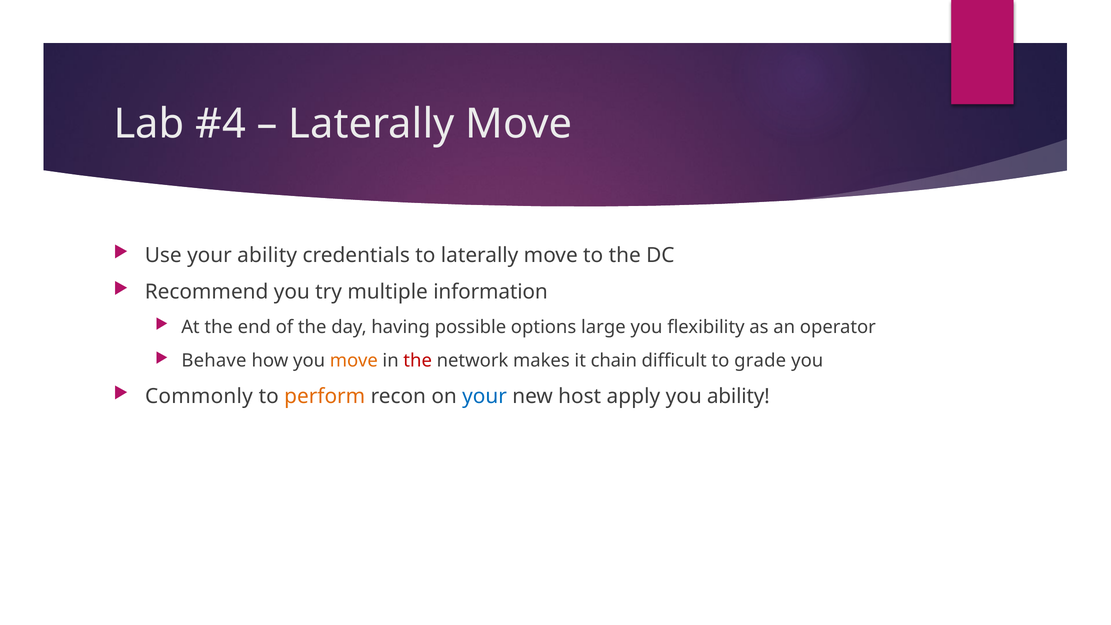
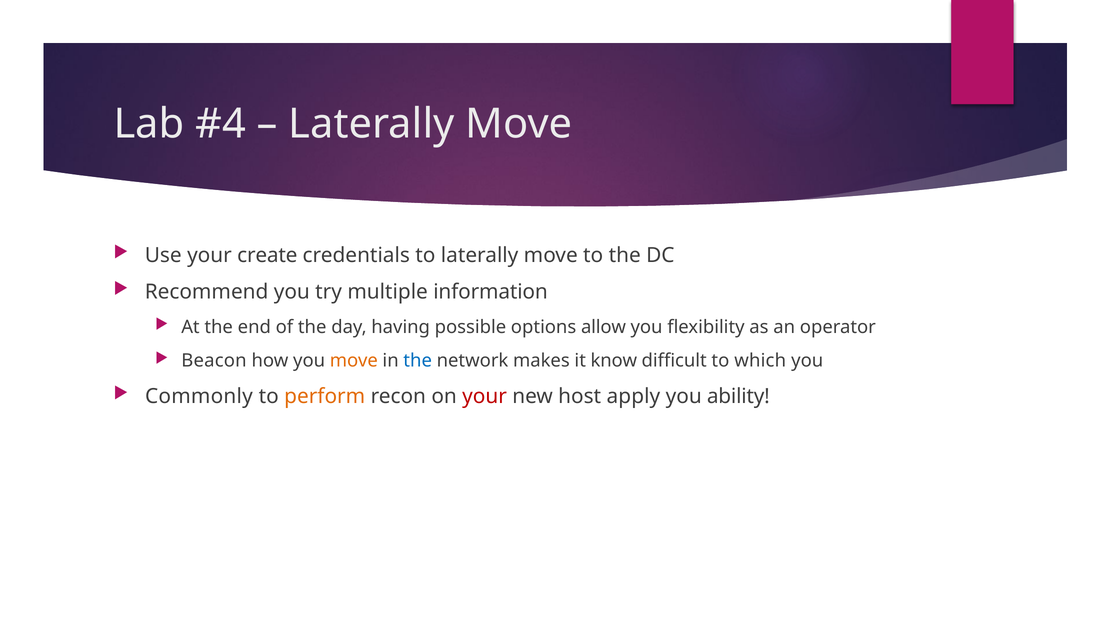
your ability: ability -> create (267, 255)
large: large -> allow (603, 327)
Behave: Behave -> Beacon (214, 361)
the colour: red -> blue (418, 361)
chain: chain -> know (614, 361)
grade: grade -> which (760, 361)
your colour: blue -> red (485, 396)
